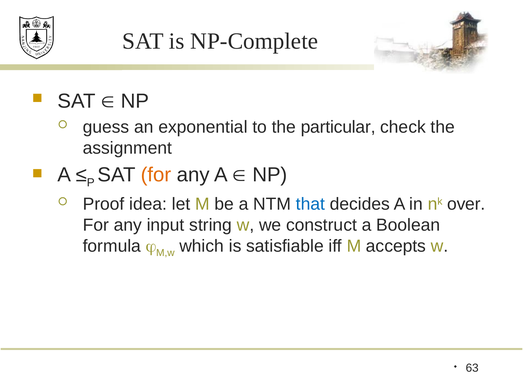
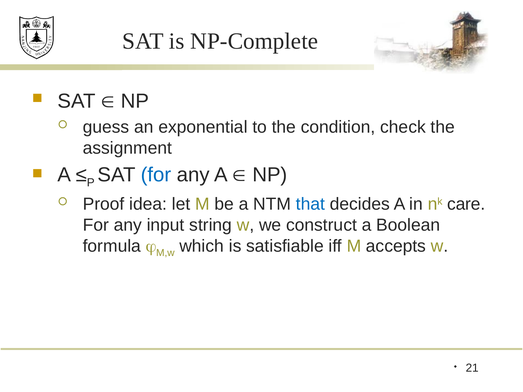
particular: particular -> condition (338, 127)
for colour: orange -> blue (156, 175)
over: over -> care (466, 204)
63: 63 -> 21 (472, 368)
